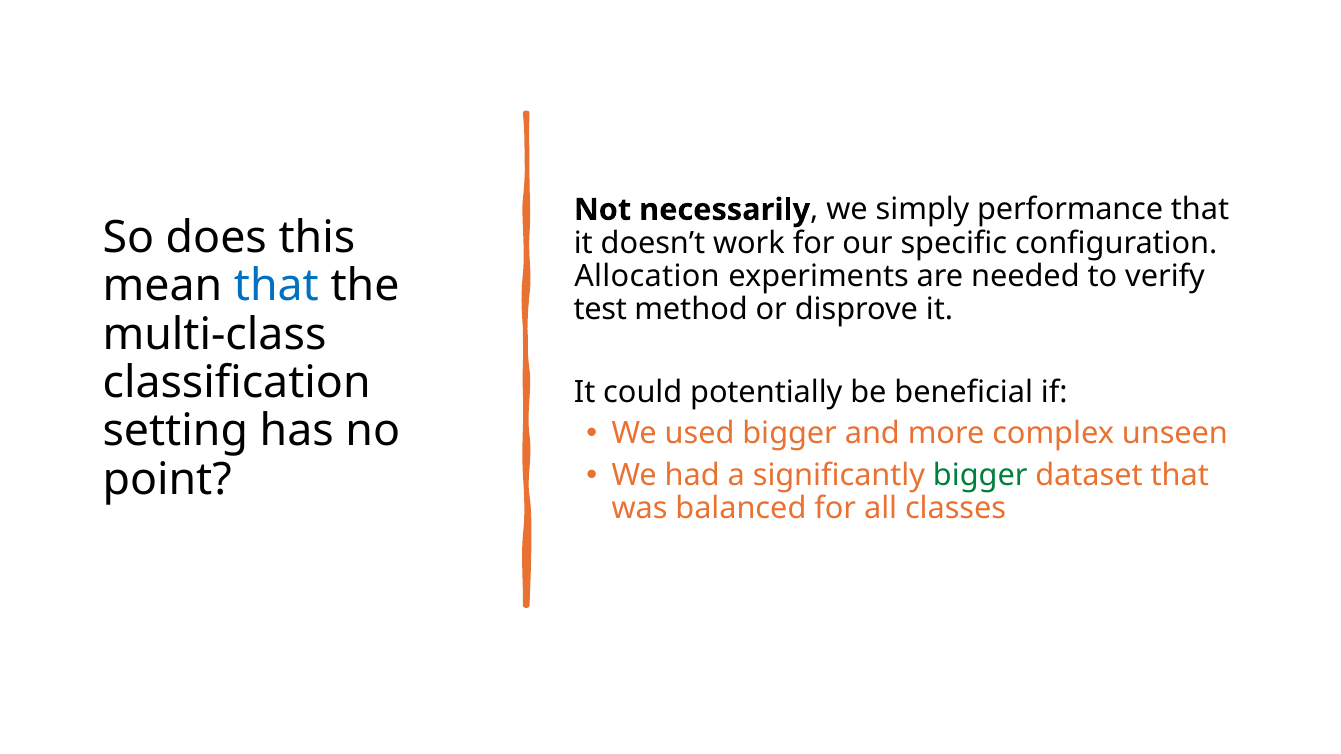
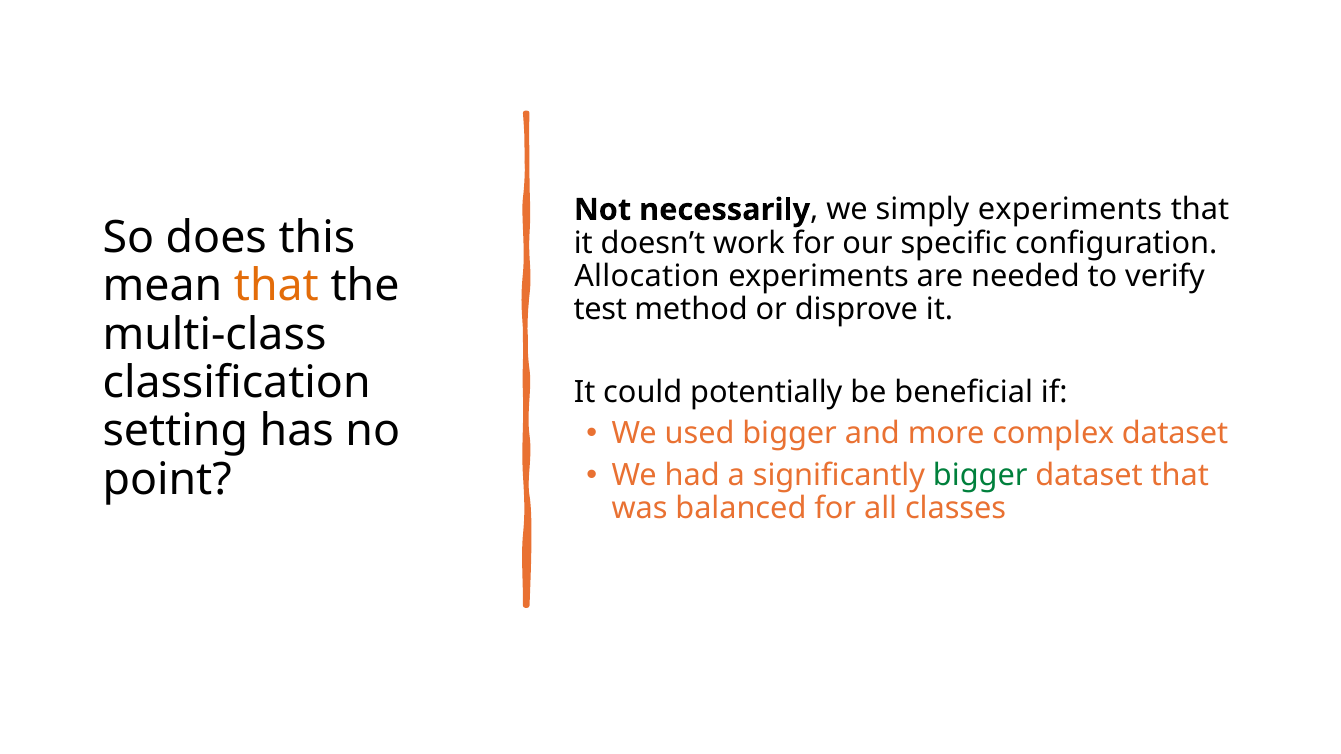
simply performance: performance -> experiments (1070, 210)
that colour: blue -> orange (276, 286)
complex unseen: unseen -> dataset (1175, 434)
